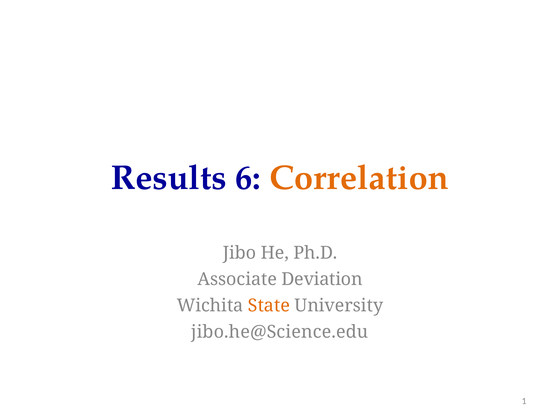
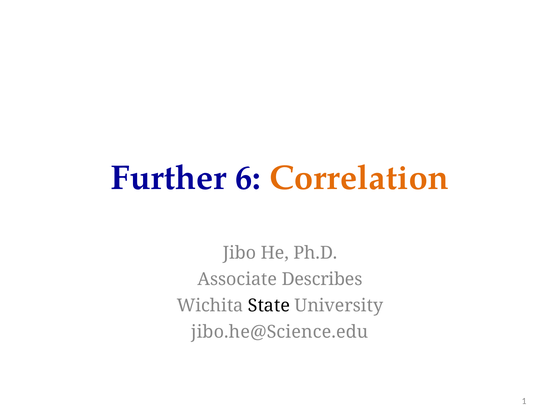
Results: Results -> Further (169, 178)
Deviation: Deviation -> Describes (322, 279)
State colour: orange -> black (269, 306)
